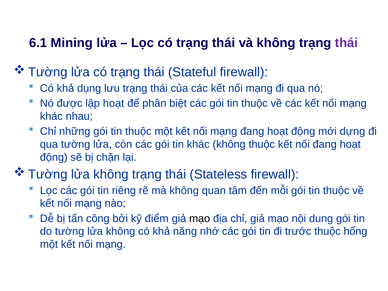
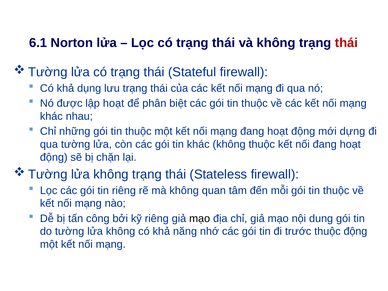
Mining: Mining -> Norton (72, 43)
thái colour: purple -> red (346, 43)
kỹ điểm: điểm -> riêng (157, 219)
thuộc hổng: hổng -> động (355, 231)
